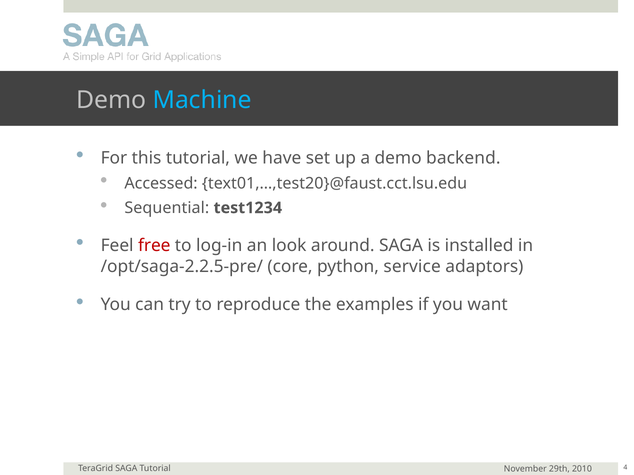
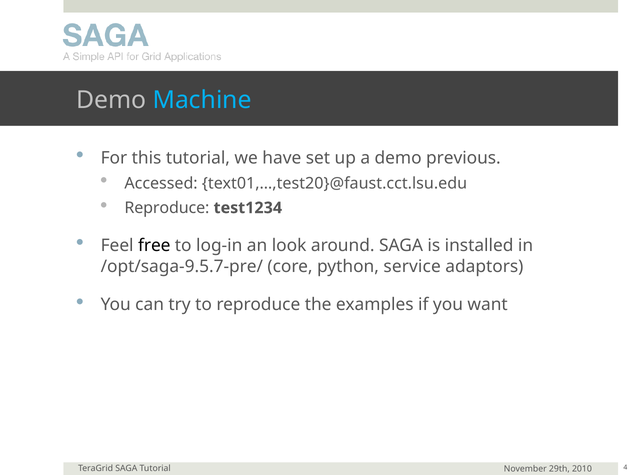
backend: backend -> previous (463, 158)
Sequential: Sequential -> Reproduce (167, 208)
free colour: red -> black (154, 246)
/opt/saga-2.2.5-pre/: /opt/saga-2.2.5-pre/ -> /opt/saga-9.5.7-pre/ (182, 267)
